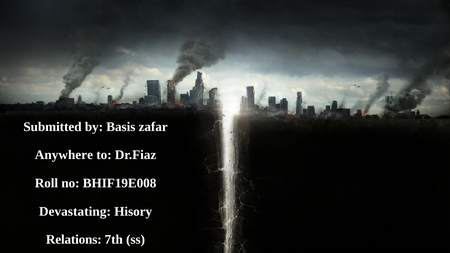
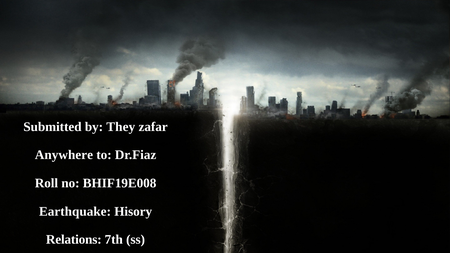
Basis: Basis -> They (121, 127)
Devastating: Devastating -> Earthquake (75, 212)
